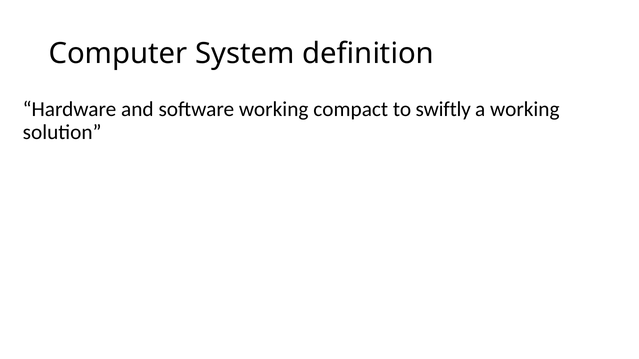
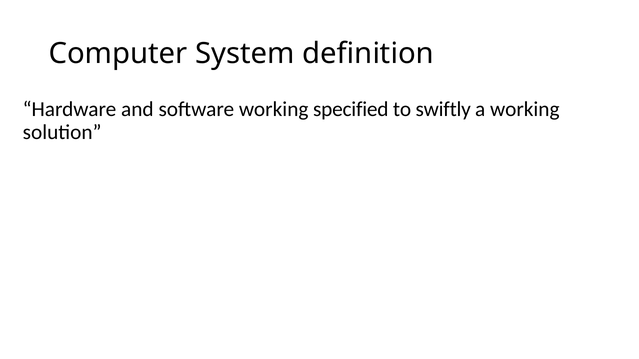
compact: compact -> specified (351, 109)
